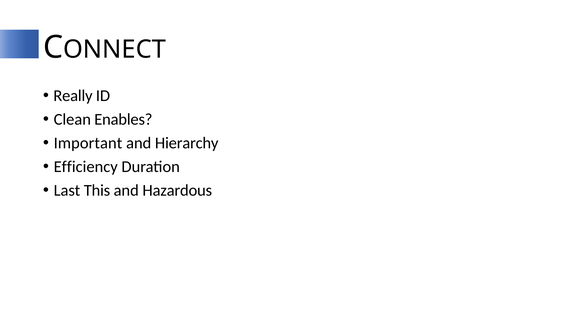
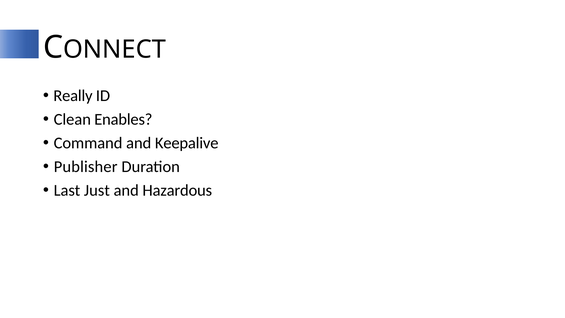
Important: Important -> Command (88, 143)
Hierarchy: Hierarchy -> Keepalive (187, 143)
Efficiency: Efficiency -> Publisher (86, 167)
This: This -> Just (97, 190)
